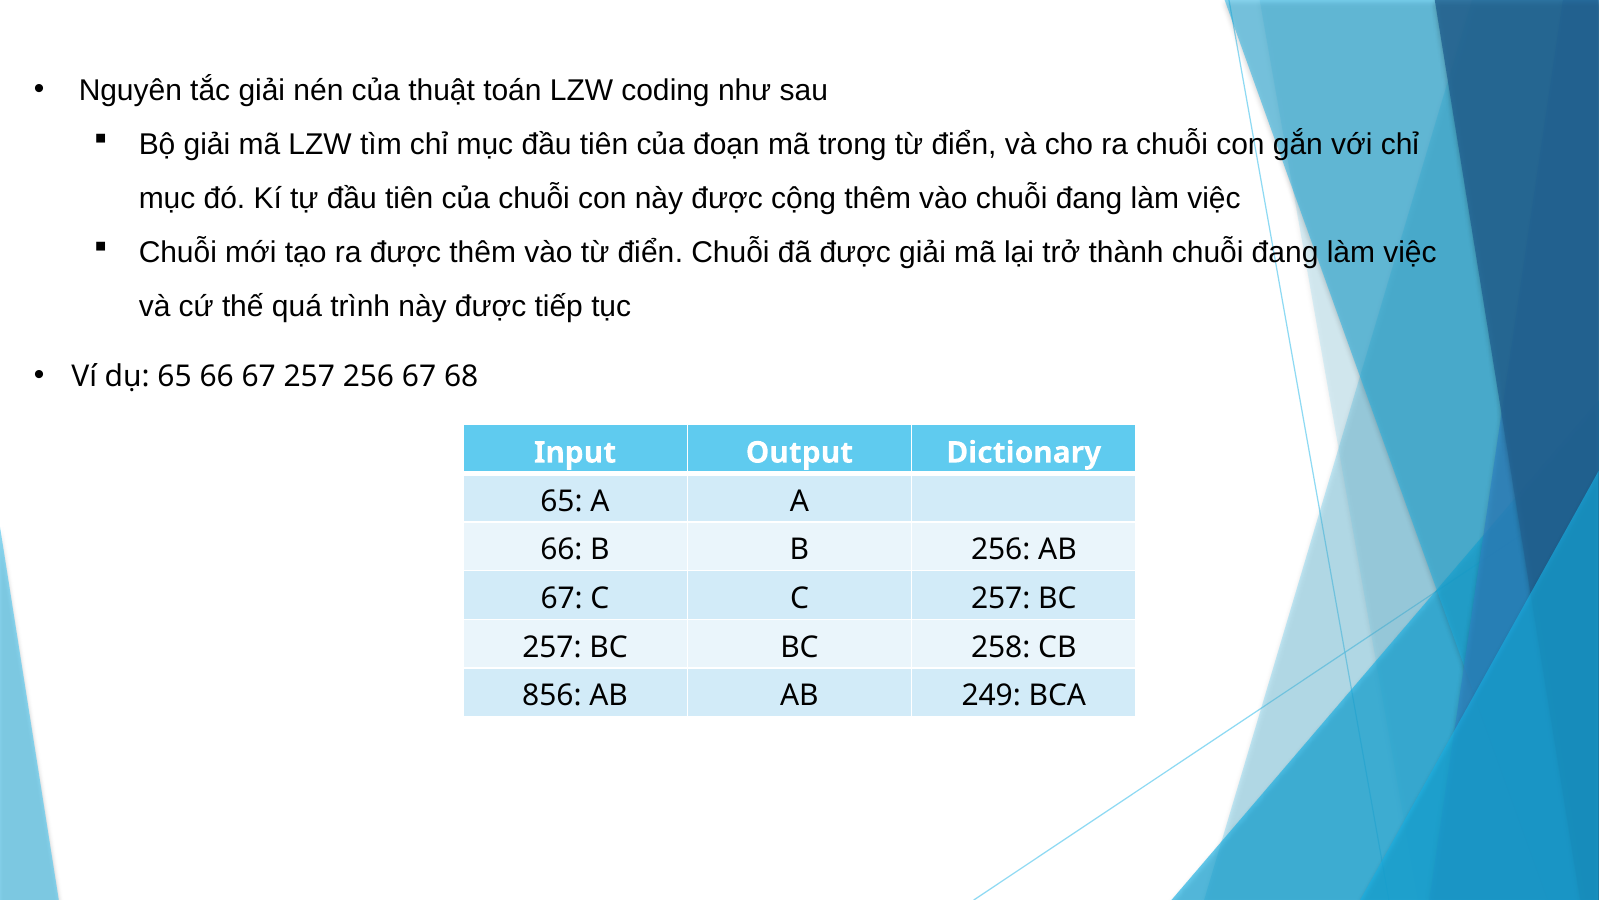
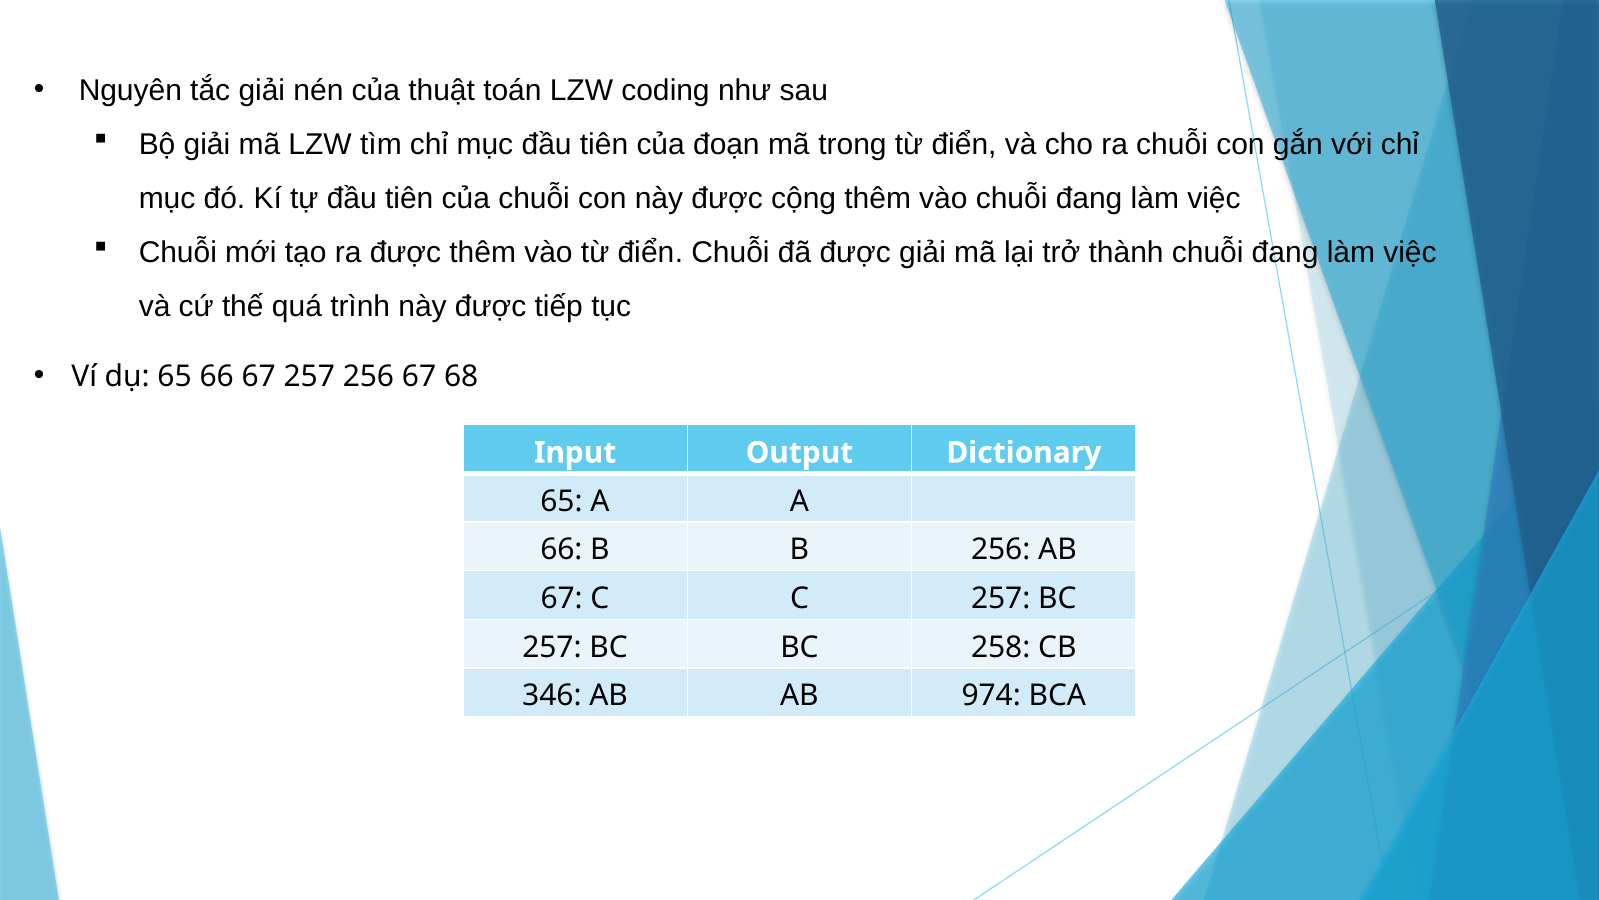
856: 856 -> 346 (552, 696)
249: 249 -> 974 (991, 696)
